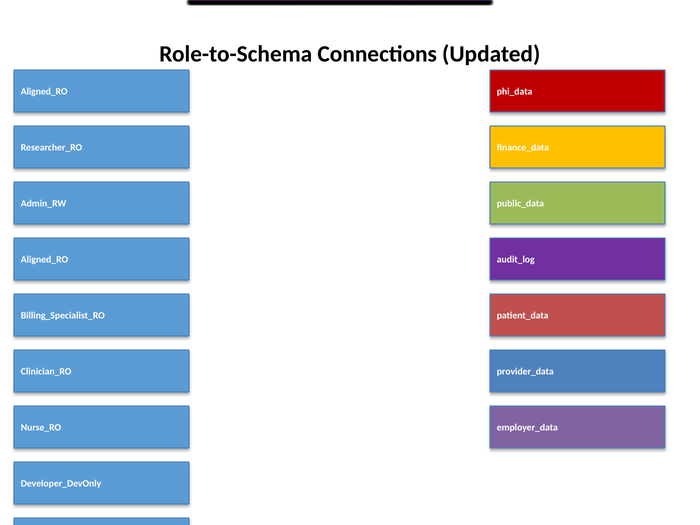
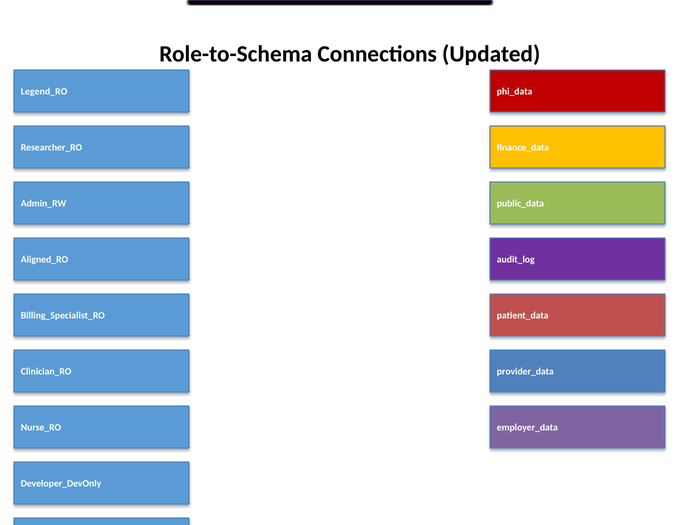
Aligned_RO: Aligned_RO -> Legend_RO (44, 92)
